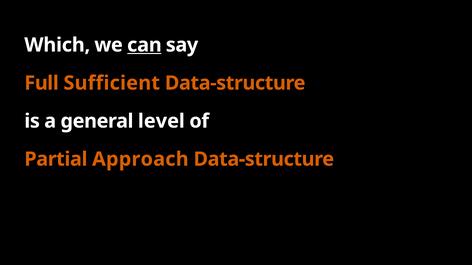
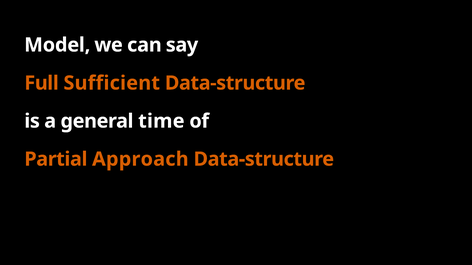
Which: Which -> Model (57, 45)
can underline: present -> none (144, 45)
level: level -> time (161, 121)
